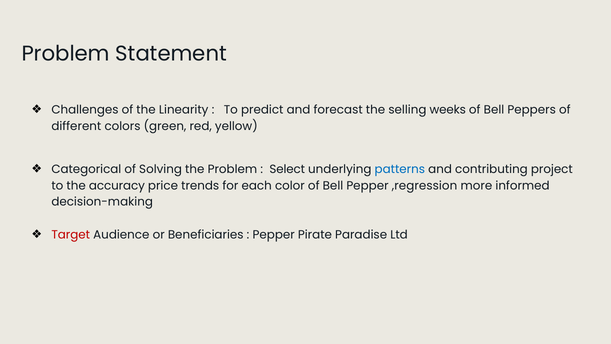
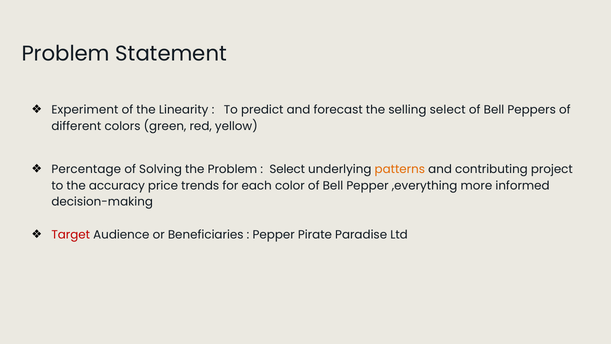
Challenges: Challenges -> Experiment (85, 110)
selling weeks: weeks -> select (448, 110)
Categorical: Categorical -> Percentage (86, 169)
patterns colour: blue -> orange (400, 169)
,regression: ,regression -> ,everything (425, 185)
